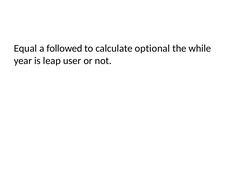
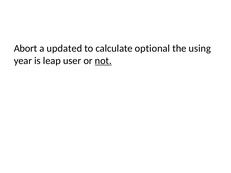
Equal: Equal -> Abort (25, 48)
followed: followed -> updated (64, 48)
while: while -> using (200, 48)
not underline: none -> present (103, 61)
